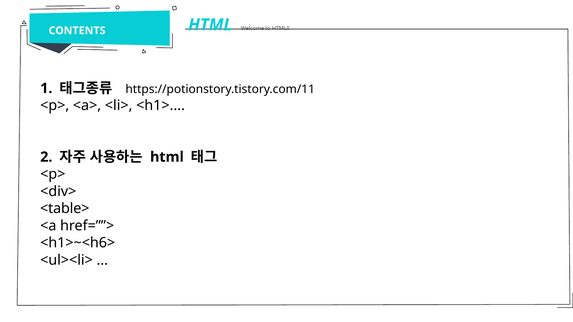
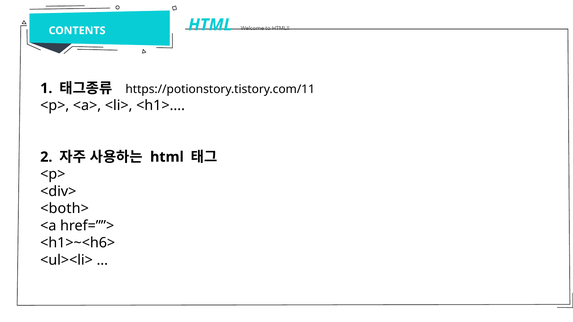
<table>: <table> -> <both> (65, 209)
